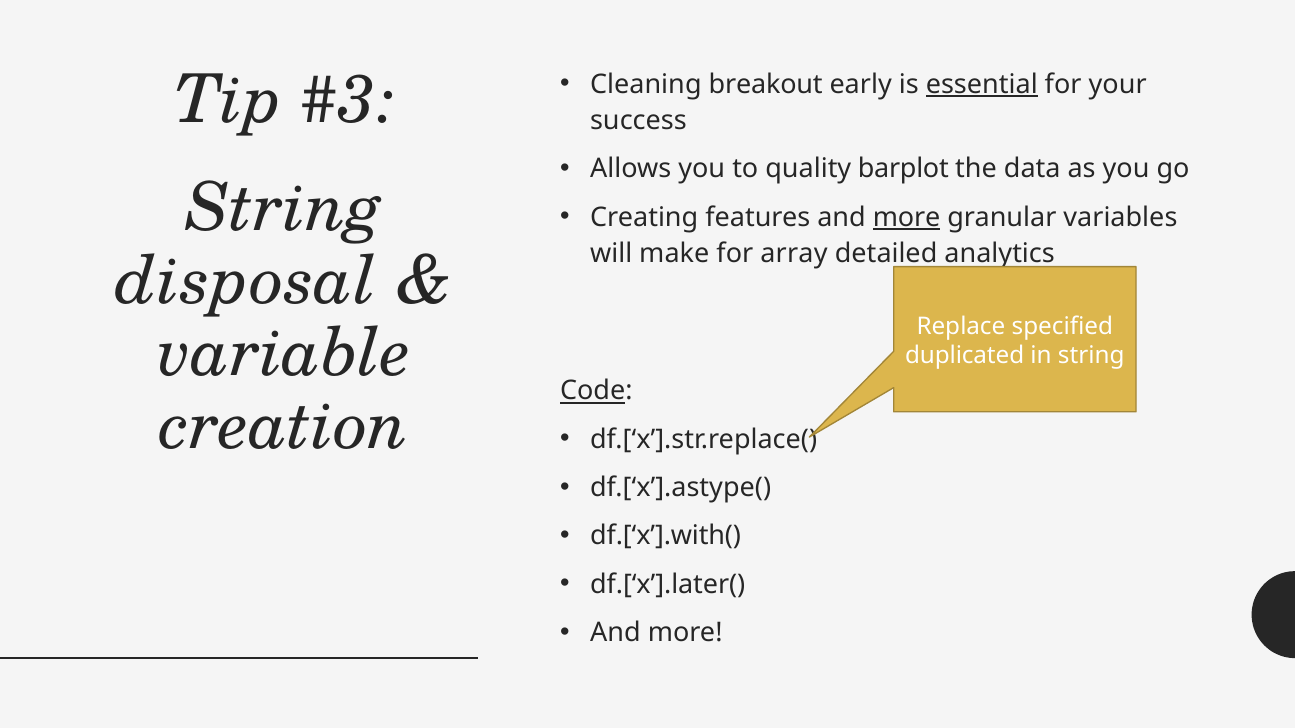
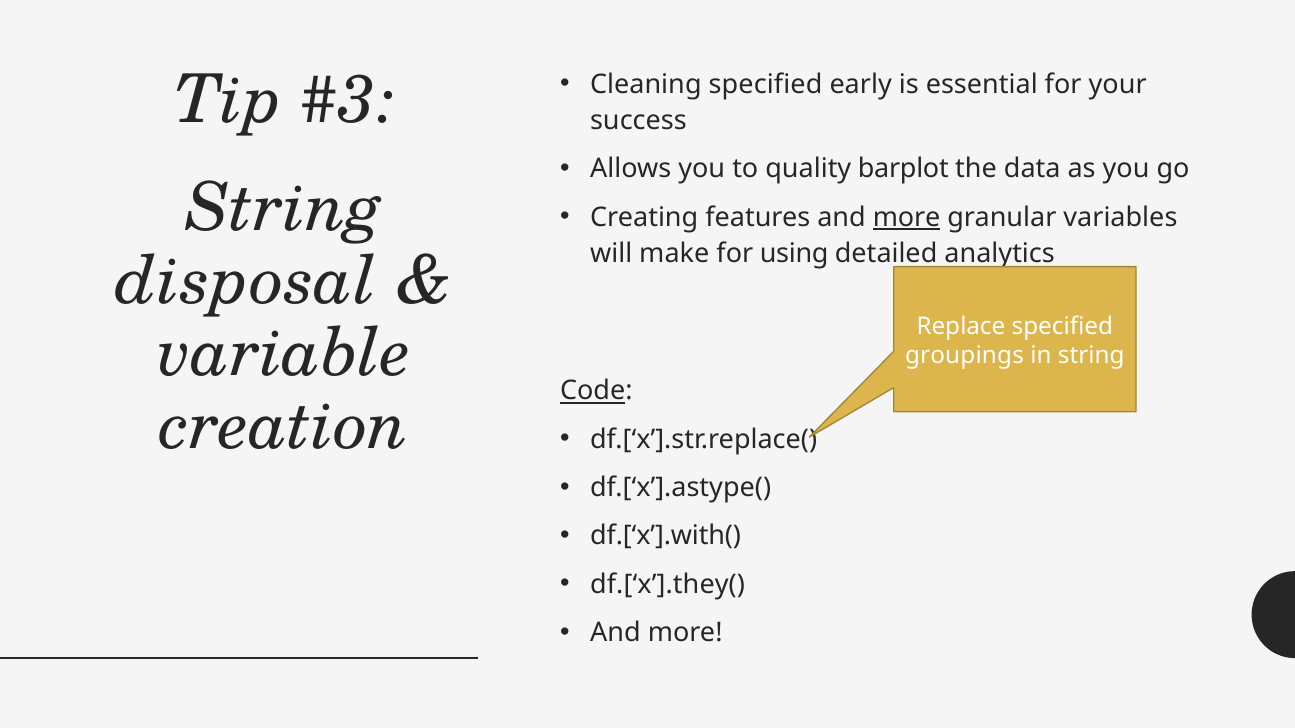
Cleaning breakout: breakout -> specified (766, 84)
essential underline: present -> none (982, 84)
array: array -> using (794, 254)
duplicated: duplicated -> groupings (964, 356)
df.[‘x’].later(: df.[‘x’].later( -> df.[‘x’].they( (668, 585)
